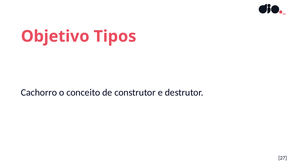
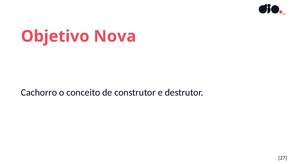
Tipos: Tipos -> Nova (115, 36)
